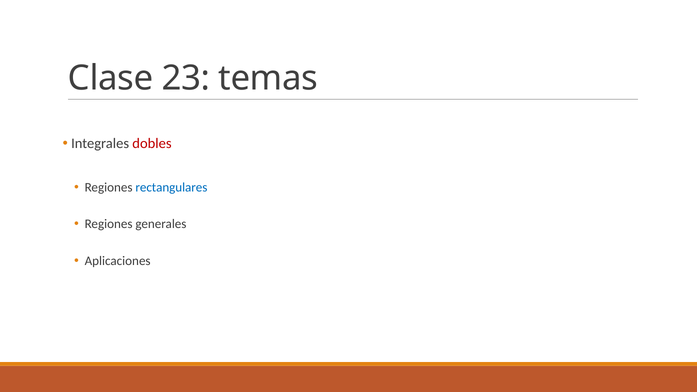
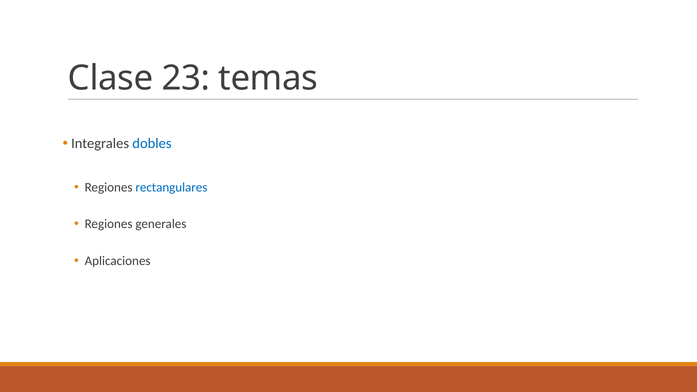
dobles colour: red -> blue (152, 144)
